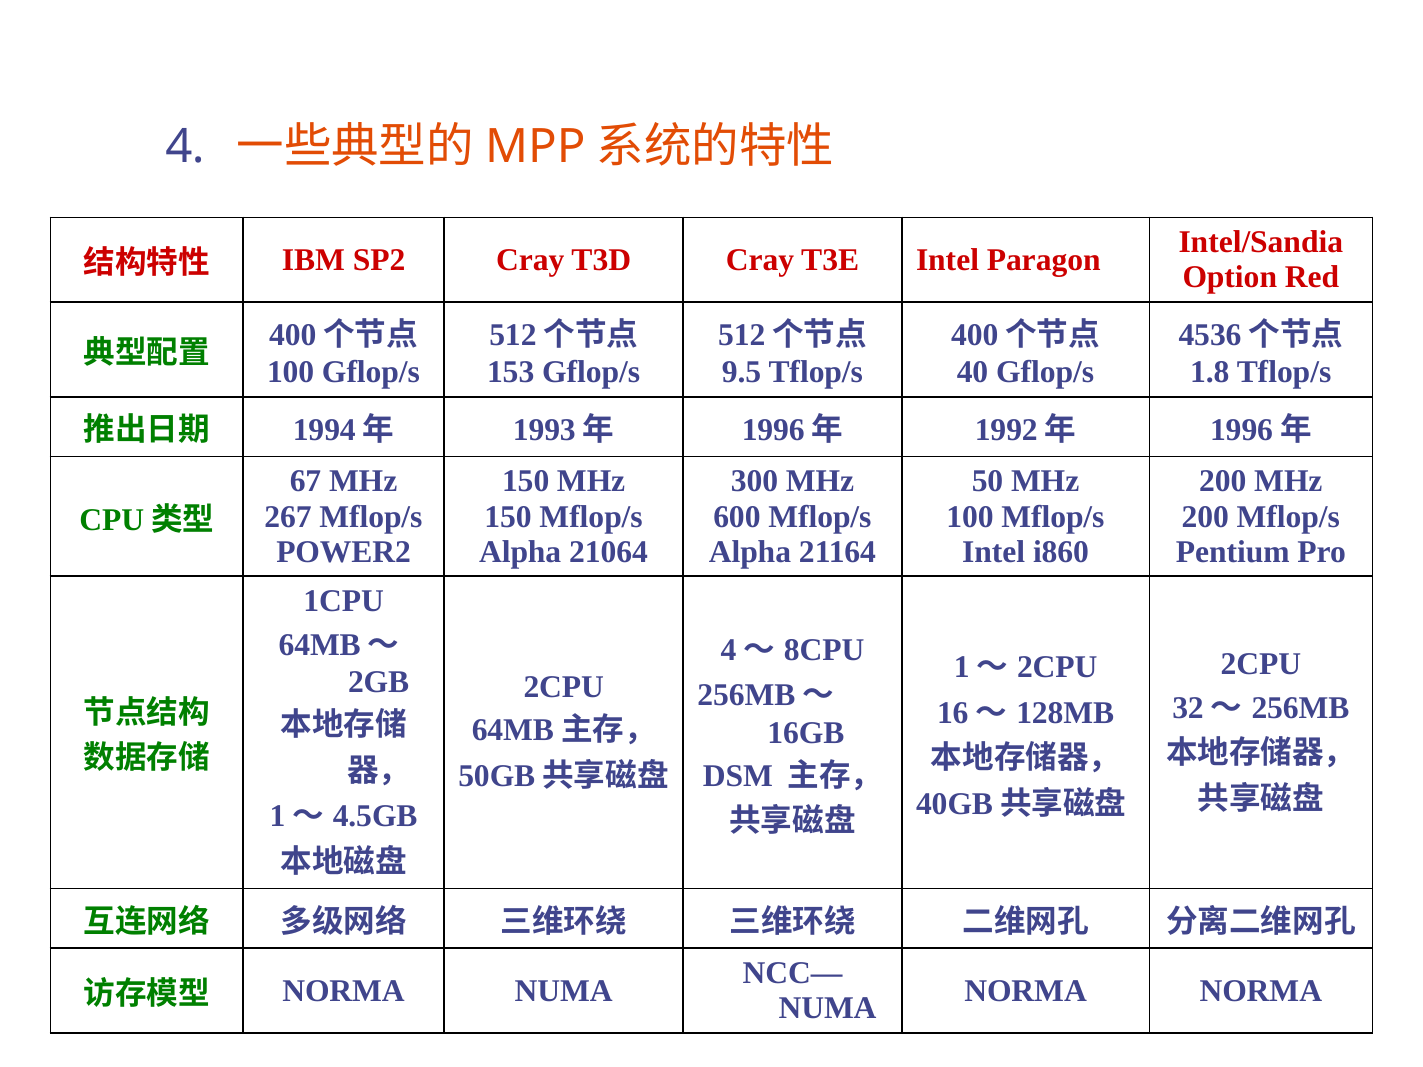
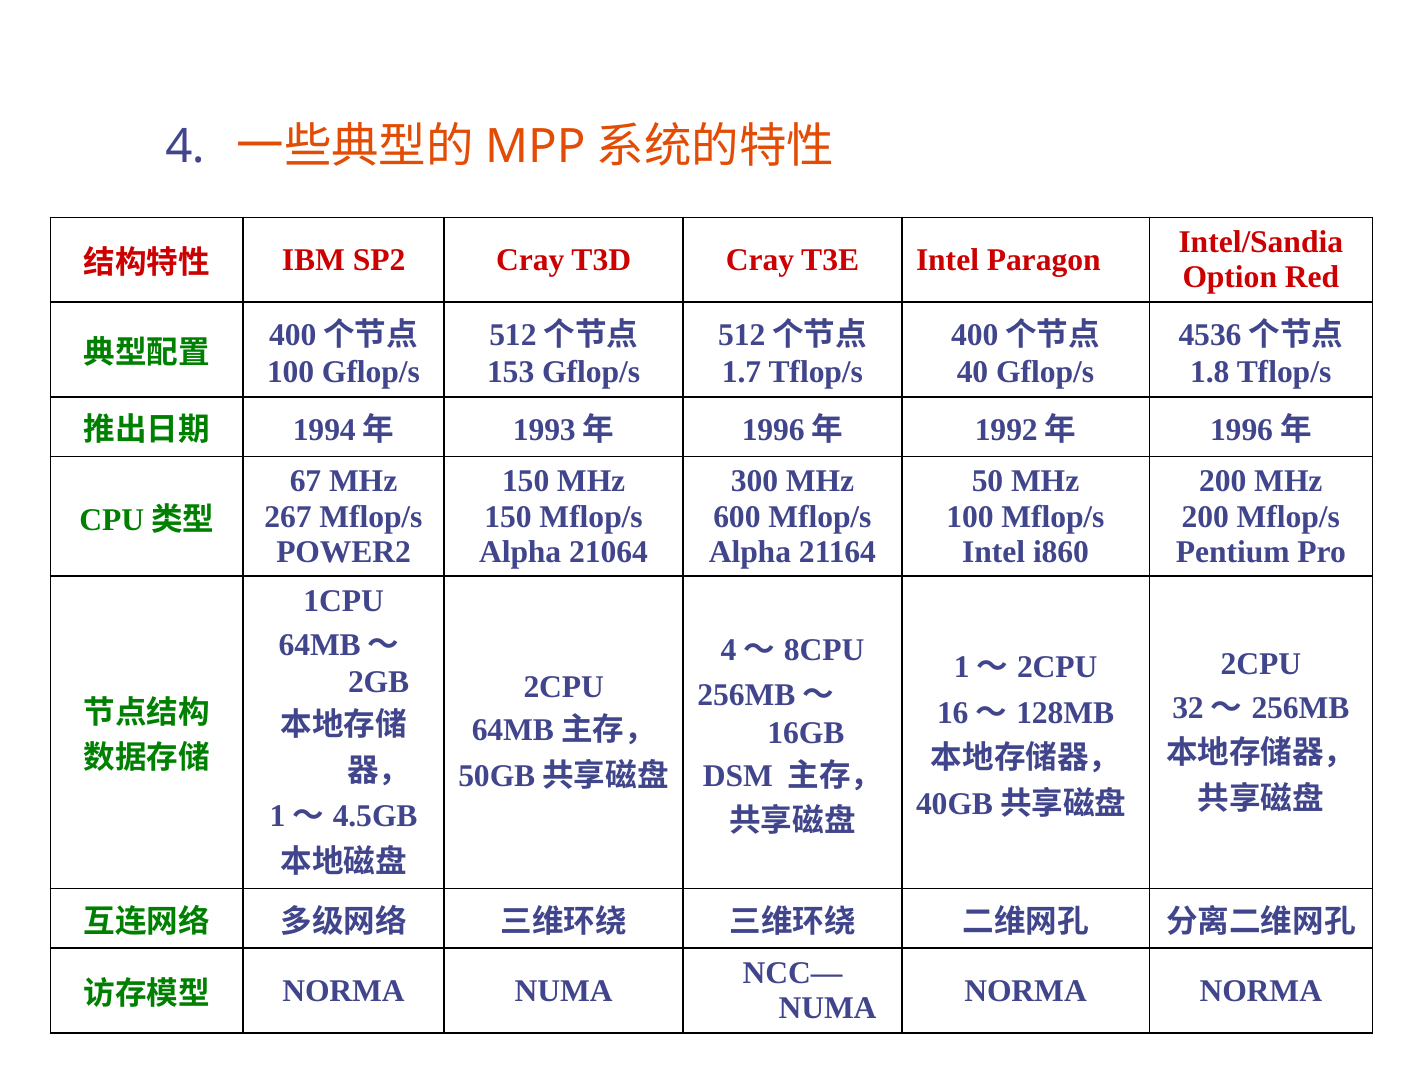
9.5: 9.5 -> 1.7 (742, 372)
